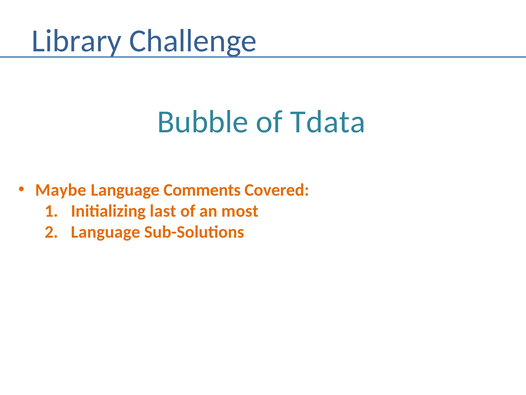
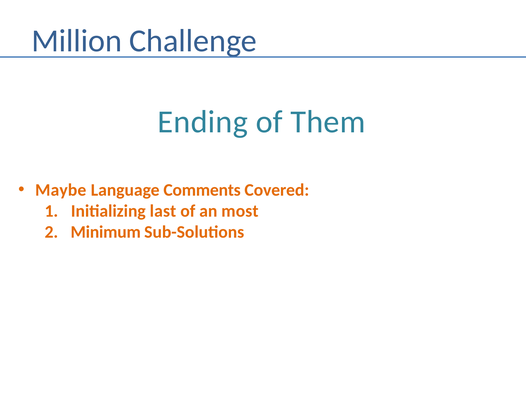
Library: Library -> Million (77, 41)
Bubble: Bubble -> Ending (203, 122)
Tdata: Tdata -> Them (328, 122)
Language: Language -> Minimum (106, 232)
